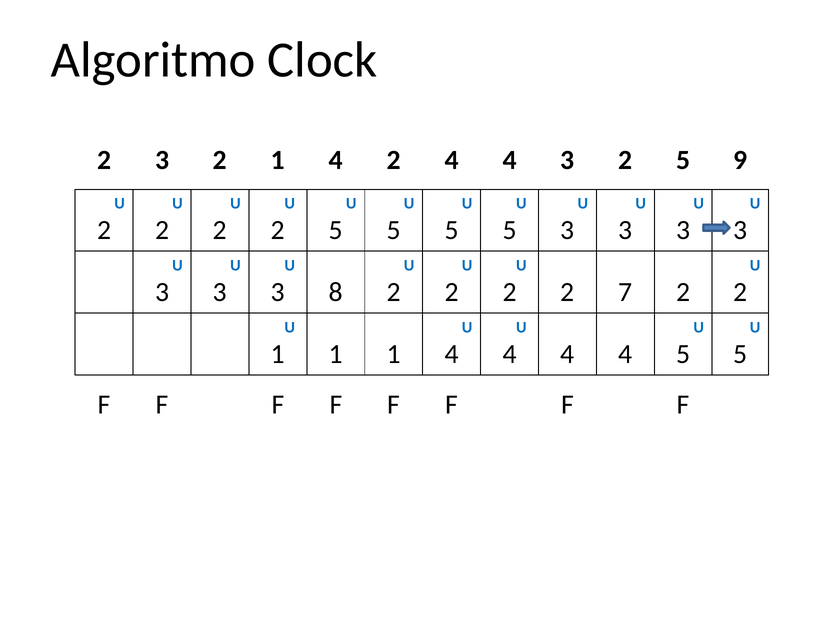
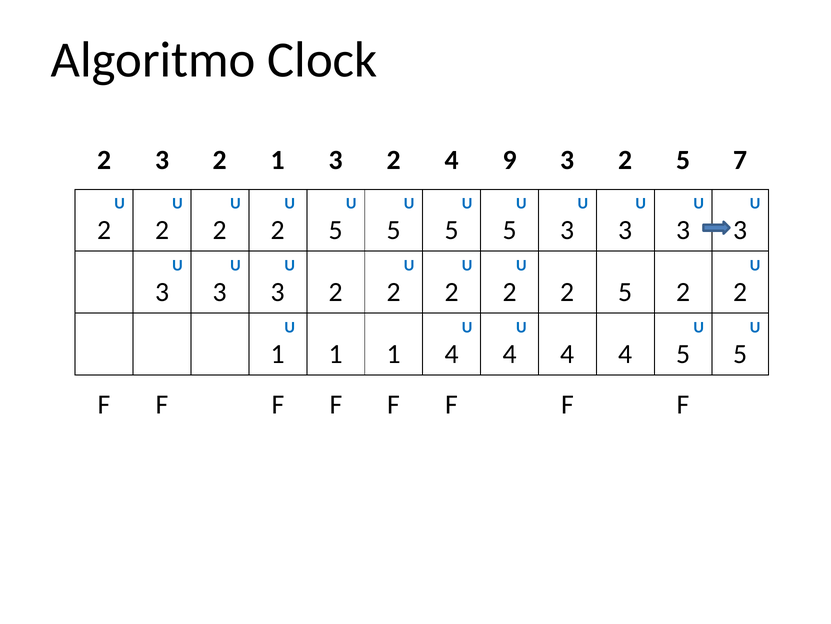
1 4: 4 -> 3 (336, 160)
2 4 4: 4 -> 9 (510, 160)
9: 9 -> 7 (740, 160)
8: 8 -> 2 (336, 292)
2 2 7: 7 -> 5 (625, 292)
